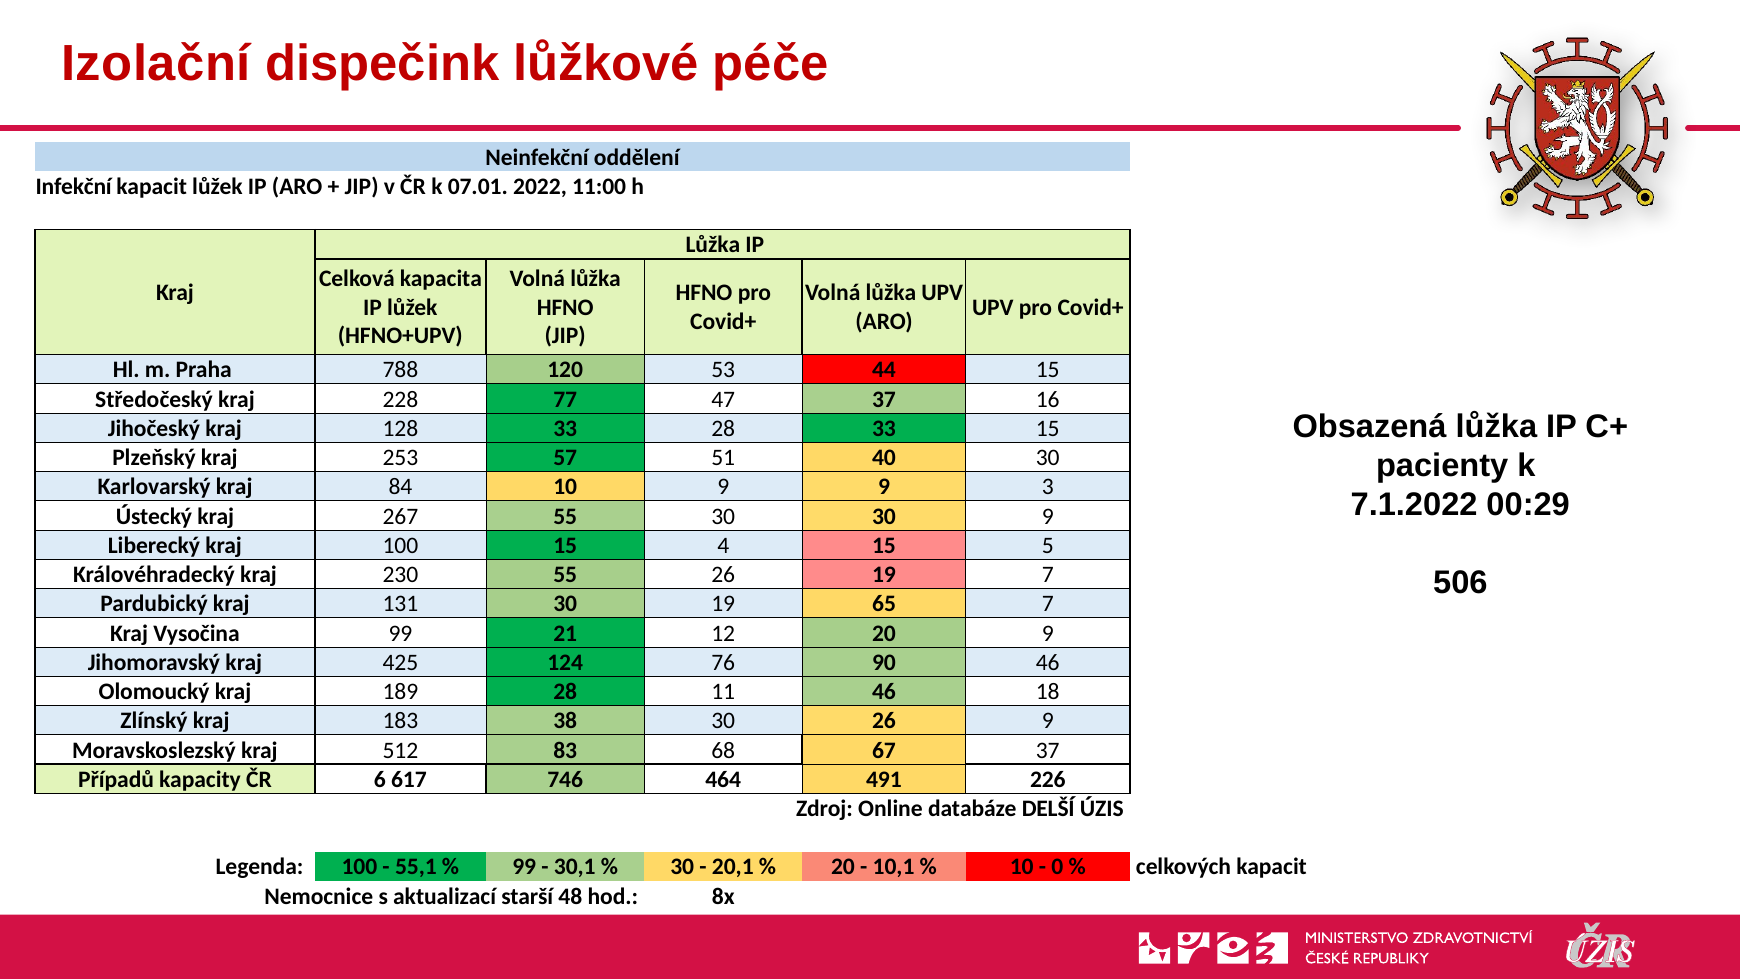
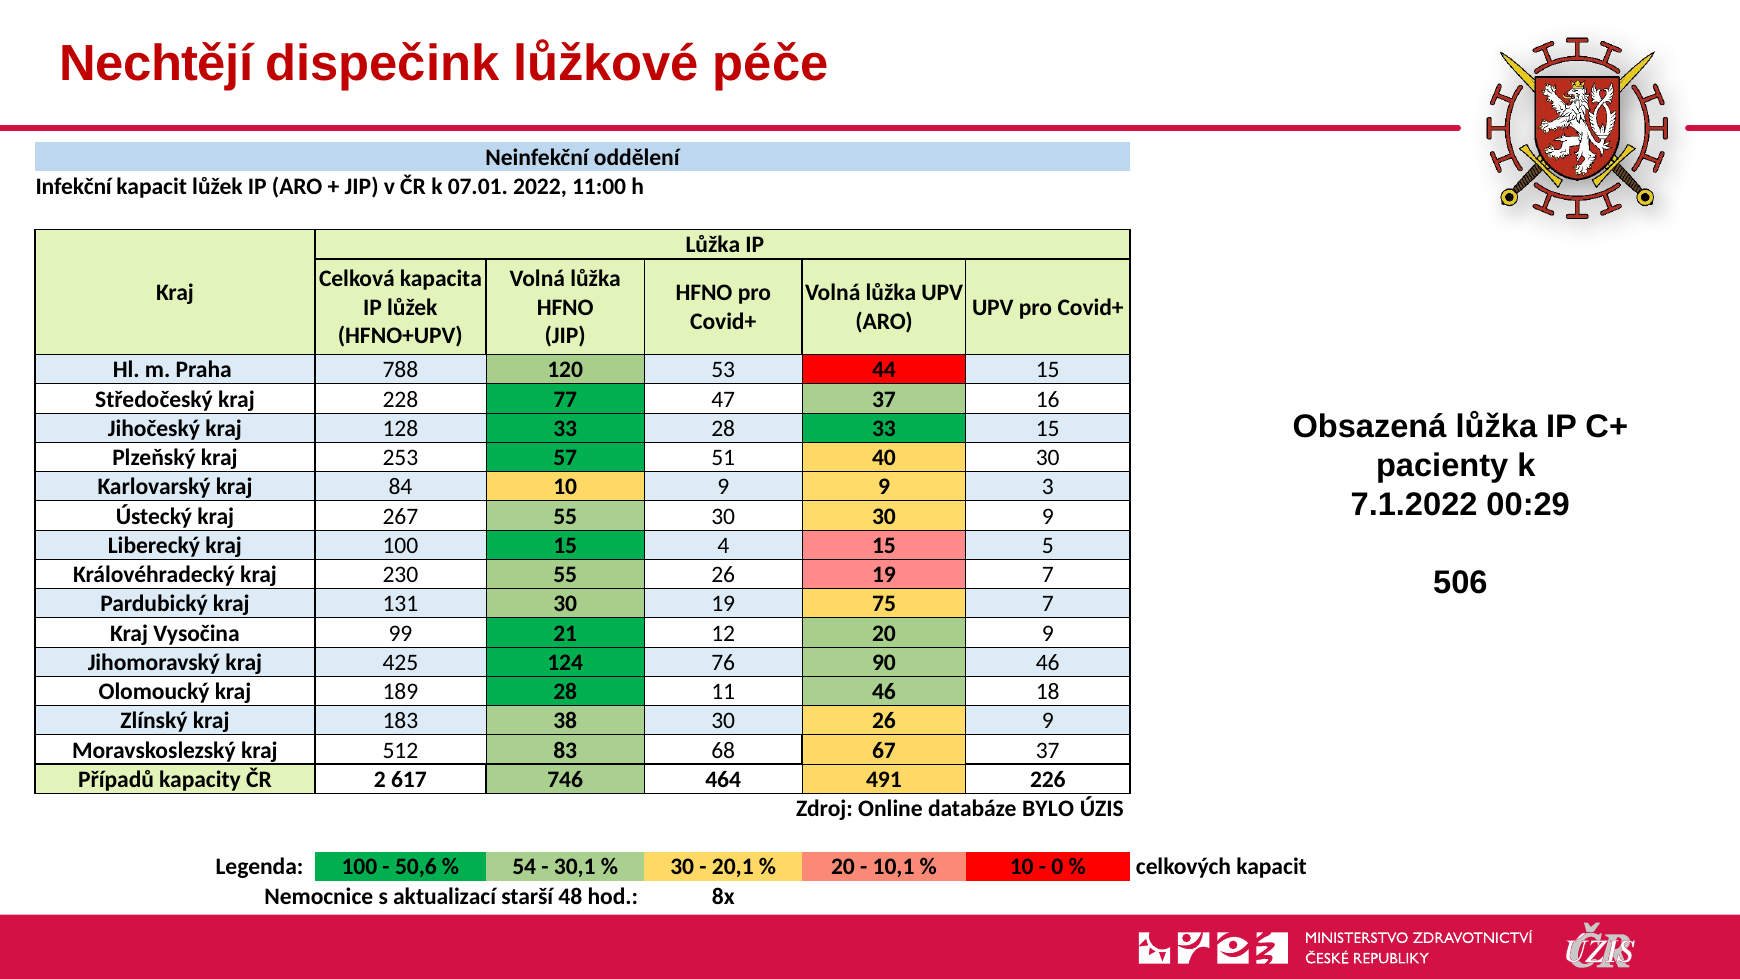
Izolační: Izolační -> Nechtějí (156, 64)
65: 65 -> 75 (884, 604)
6: 6 -> 2 (380, 779)
DELŠÍ: DELŠÍ -> BYLO (1048, 809)
55,1: 55,1 -> 50,6 (416, 867)
99: 99 -> 54 (524, 867)
